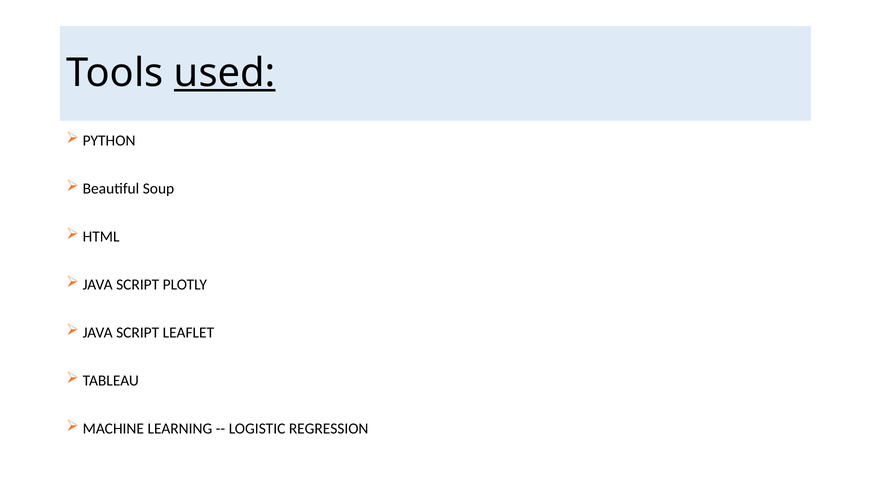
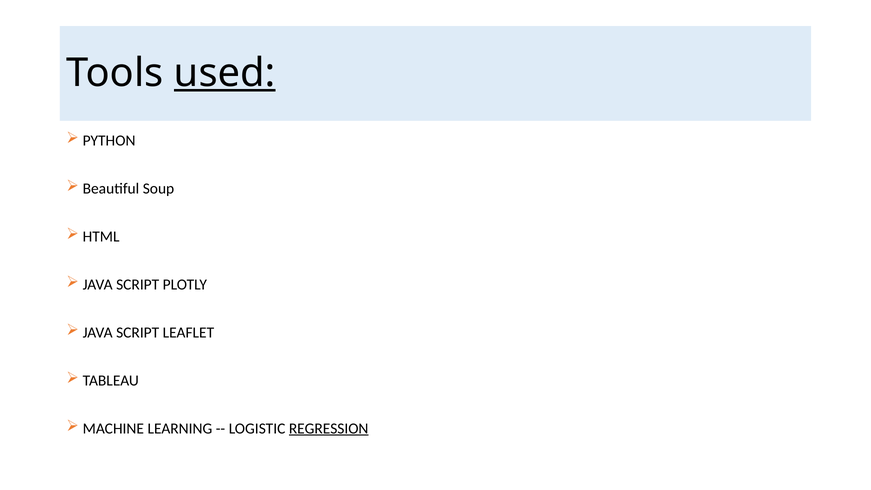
REGRESSION underline: none -> present (329, 428)
